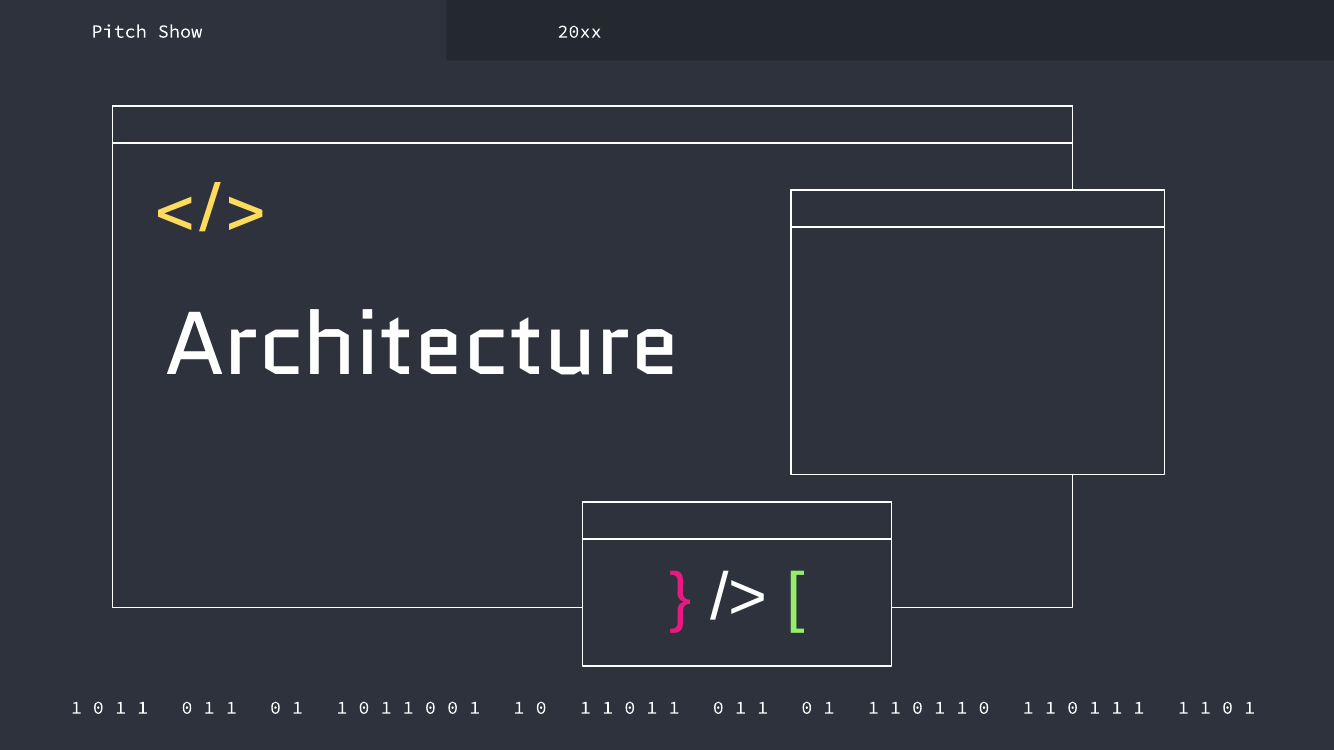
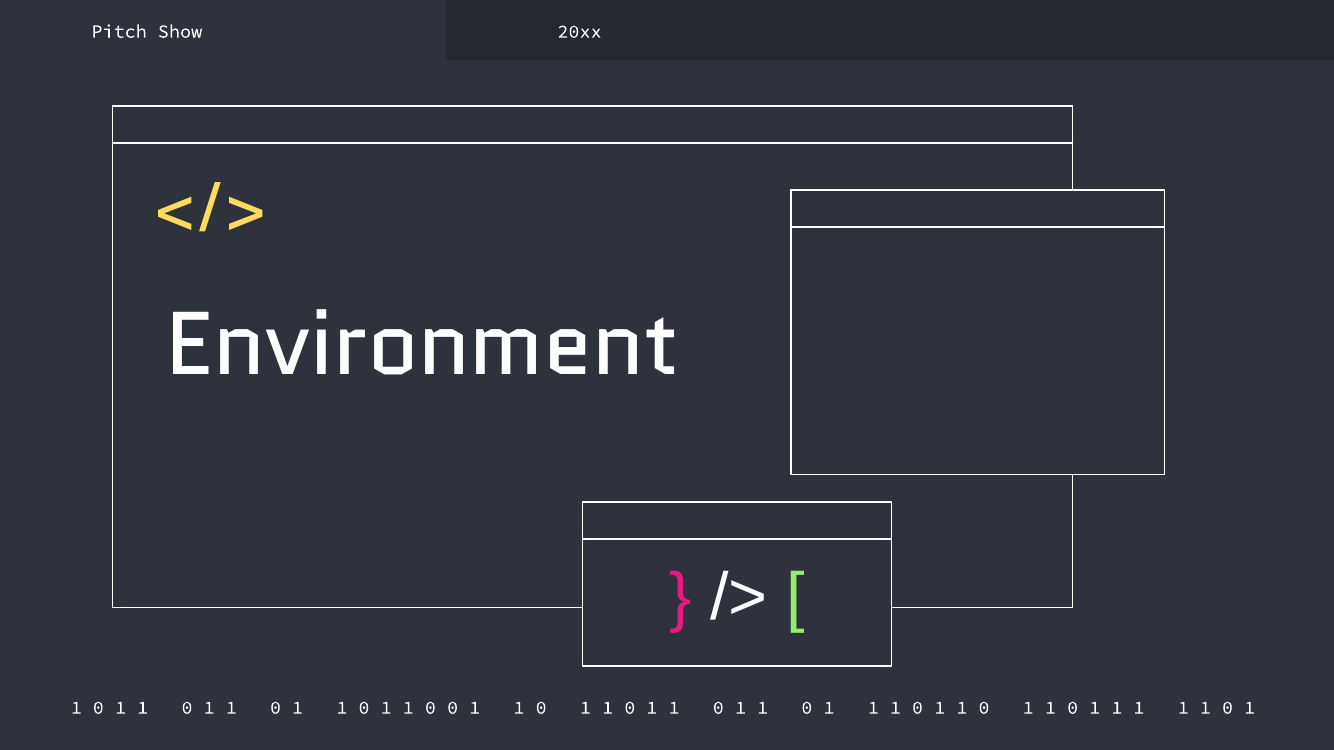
Architecture: Architecture -> Environment (423, 345)
